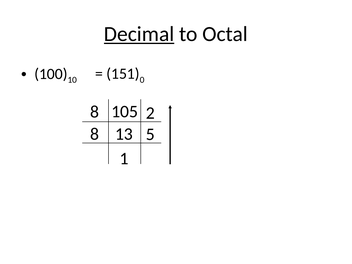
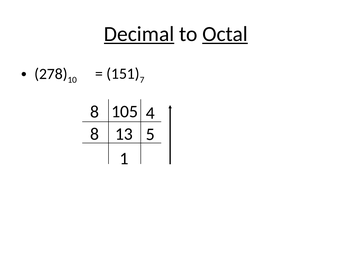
Octal underline: none -> present (225, 34)
100: 100 -> 278 (51, 74)
0: 0 -> 7 (142, 80)
2: 2 -> 4 (150, 113)
